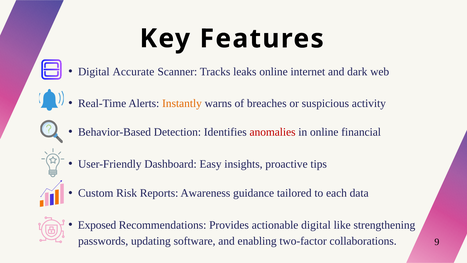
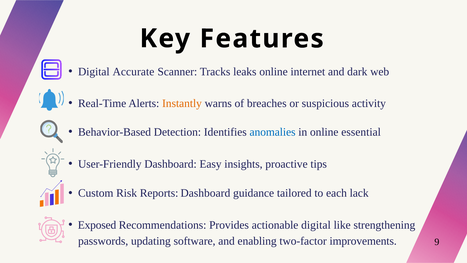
anomalies colour: red -> blue (273, 132)
financial: financial -> essential (361, 132)
Reports Awareness: Awareness -> Dashboard (205, 193)
data: data -> lack (359, 193)
collaborations: collaborations -> improvements (363, 241)
